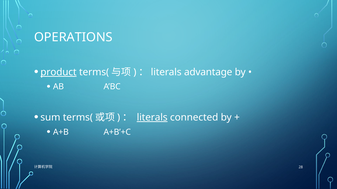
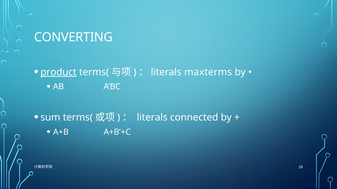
OPERATIONS: OPERATIONS -> CONVERTING (73, 37)
advantage: advantage -> maxterms (208, 72)
literals underline: present -> none (152, 118)
